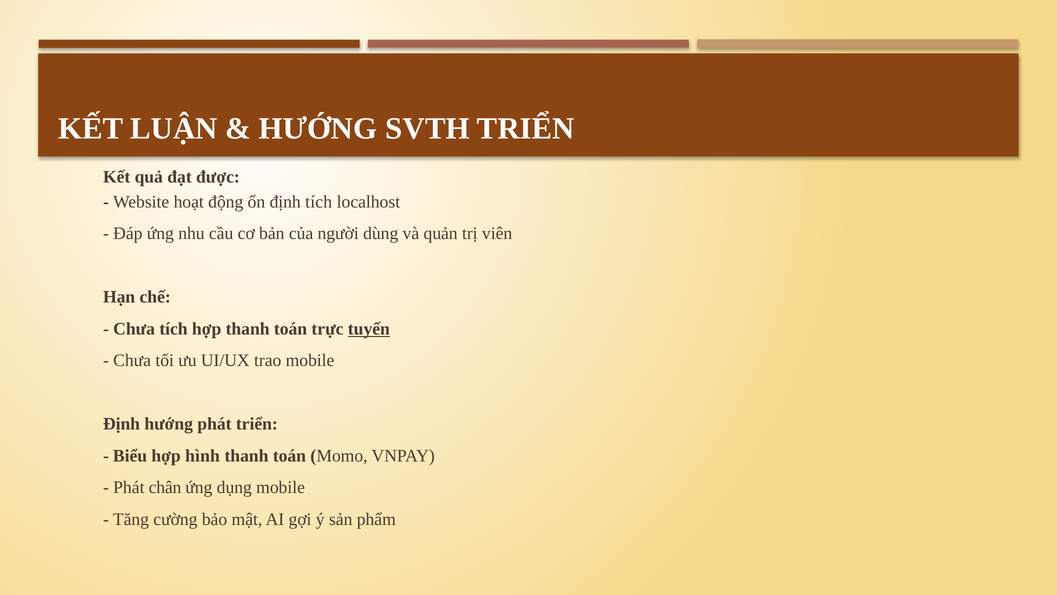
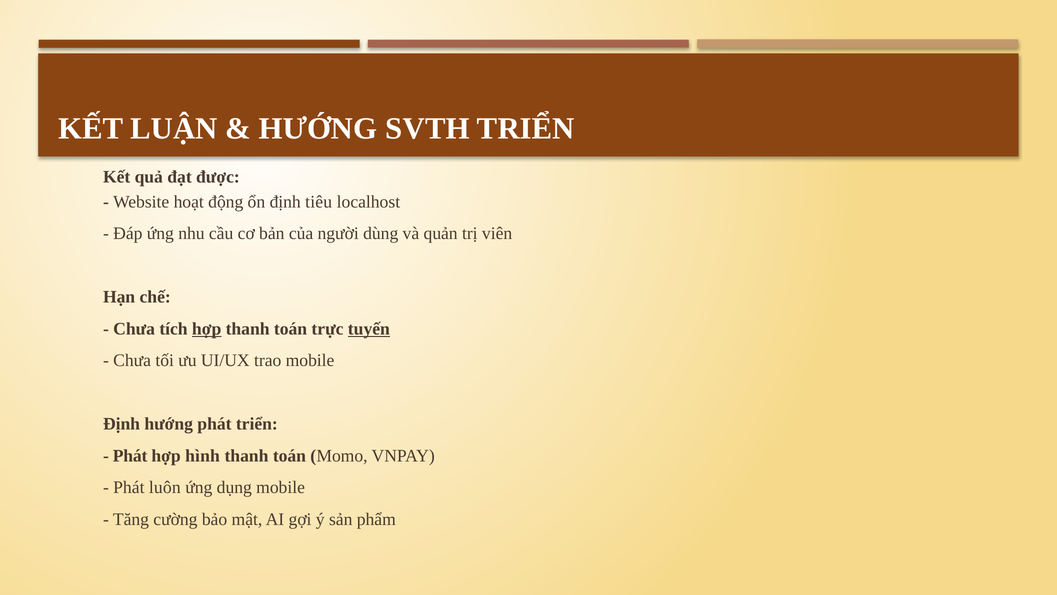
định tích: tích -> tiêu (319, 202)
hợp underline: none -> present (207, 329)
Biểu: Biểu -> Phát (130, 455)
chân: chân -> luôn (165, 487)
